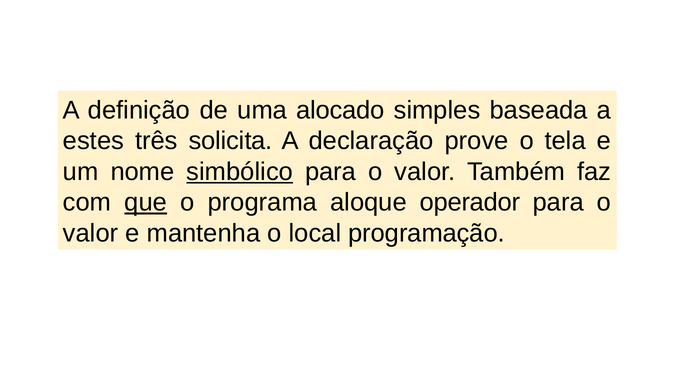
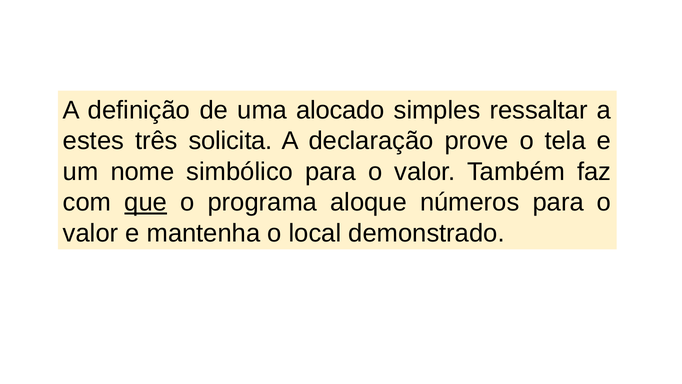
baseada: baseada -> ressaltar (539, 110)
simbólico underline: present -> none (240, 172)
operador: operador -> números (470, 202)
programação: programação -> demonstrado (427, 233)
